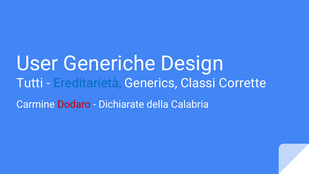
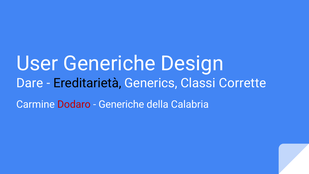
Tutti: Tutti -> Dare (30, 83)
Ereditarietà colour: blue -> black (87, 83)
Dichiarate: Dichiarate -> Generiche (121, 104)
